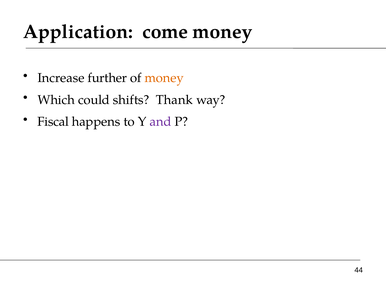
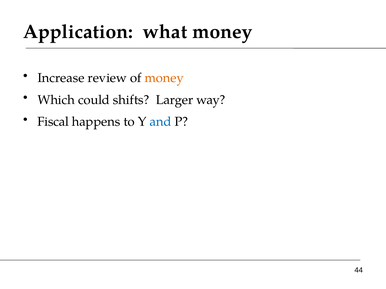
come: come -> what (165, 32)
further: further -> review (107, 78)
Thank: Thank -> Larger (174, 100)
and colour: purple -> blue (161, 122)
